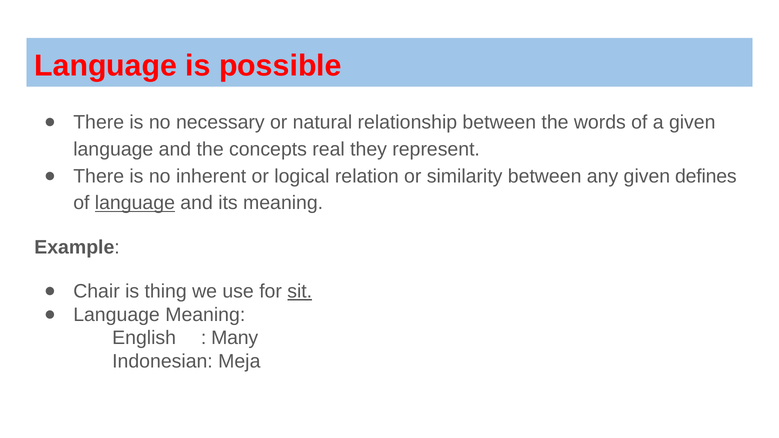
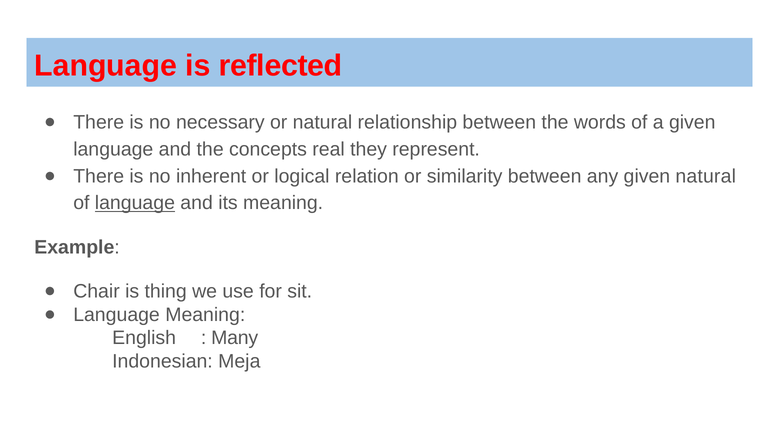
possible: possible -> reflected (280, 66)
given defines: defines -> natural (706, 176)
sit underline: present -> none (300, 291)
